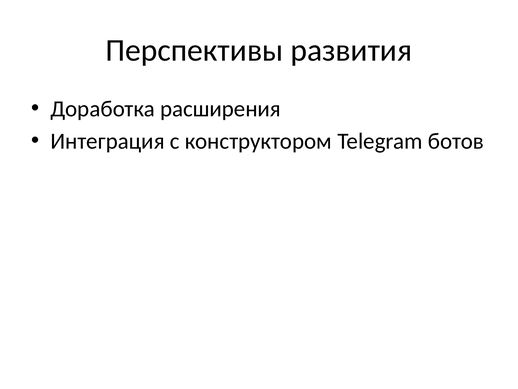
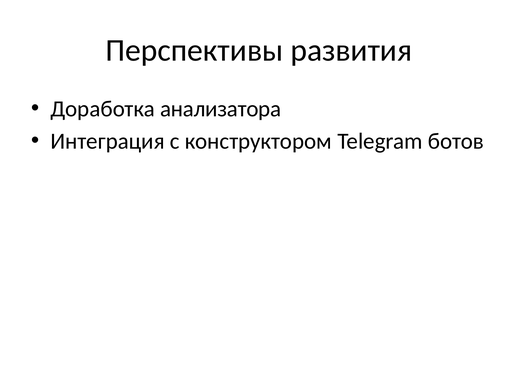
расширения: расширения -> анализатора (221, 109)
